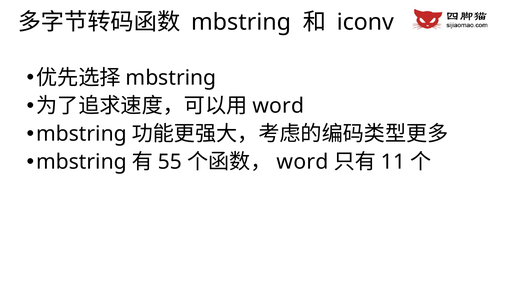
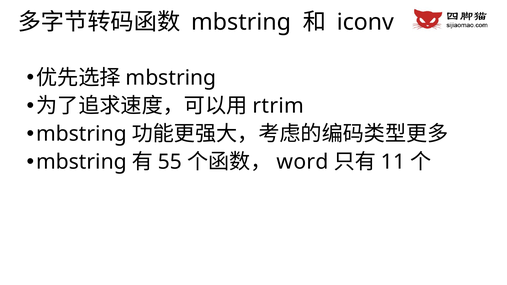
word: word -> rtrim (278, 106)
